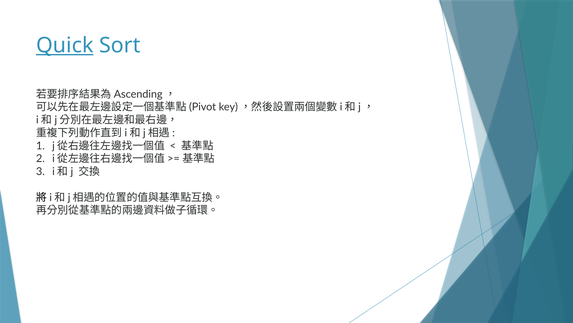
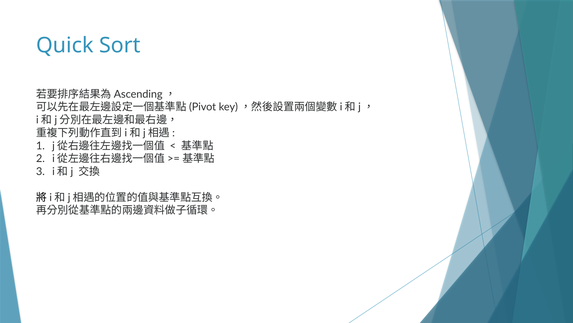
Quick underline: present -> none (65, 45)
